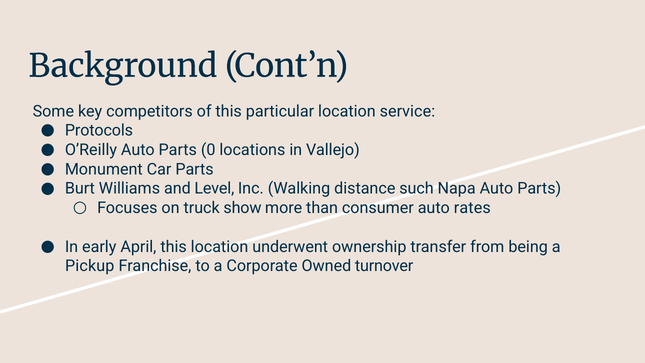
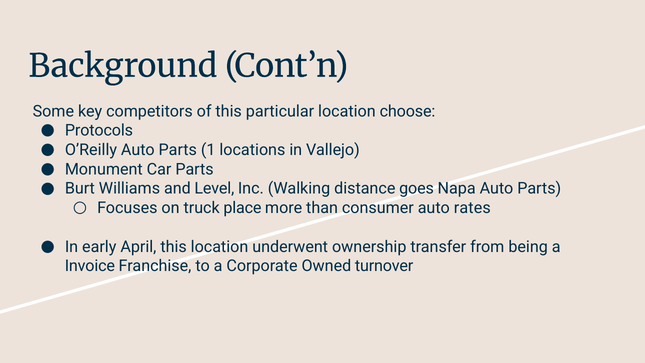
service: service -> choose (408, 111)
0: 0 -> 1 (208, 150)
such: such -> goes (417, 189)
show: show -> place (242, 208)
Pickup: Pickup -> Invoice (90, 266)
